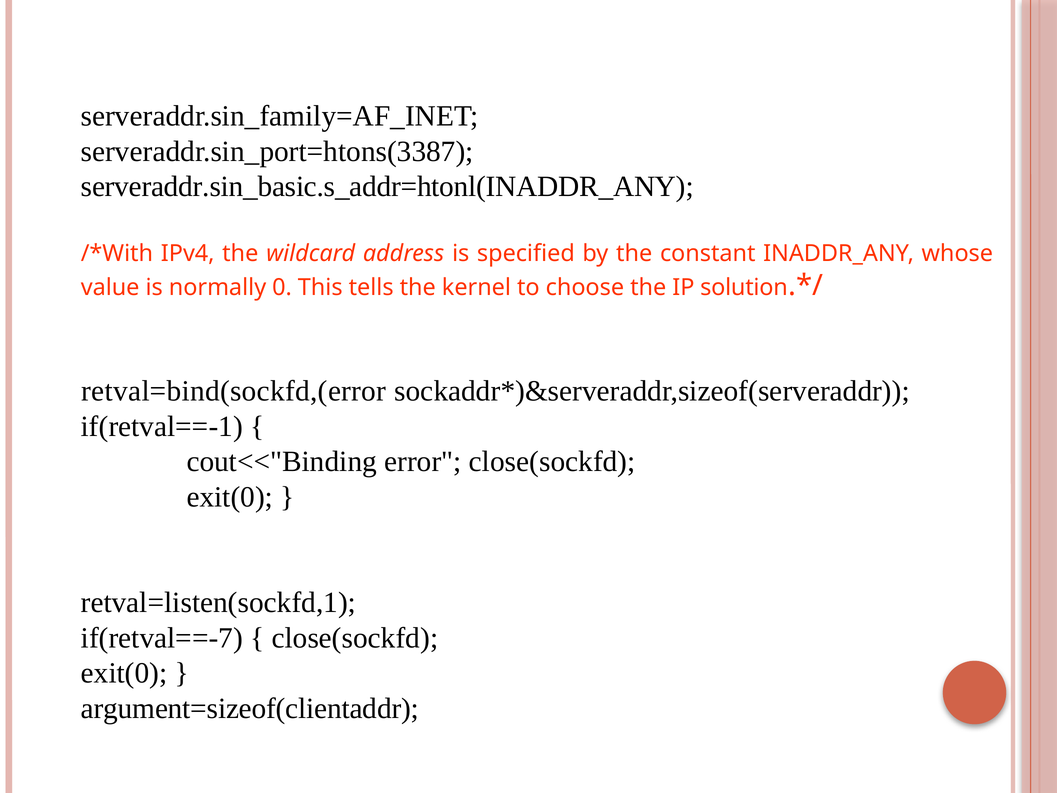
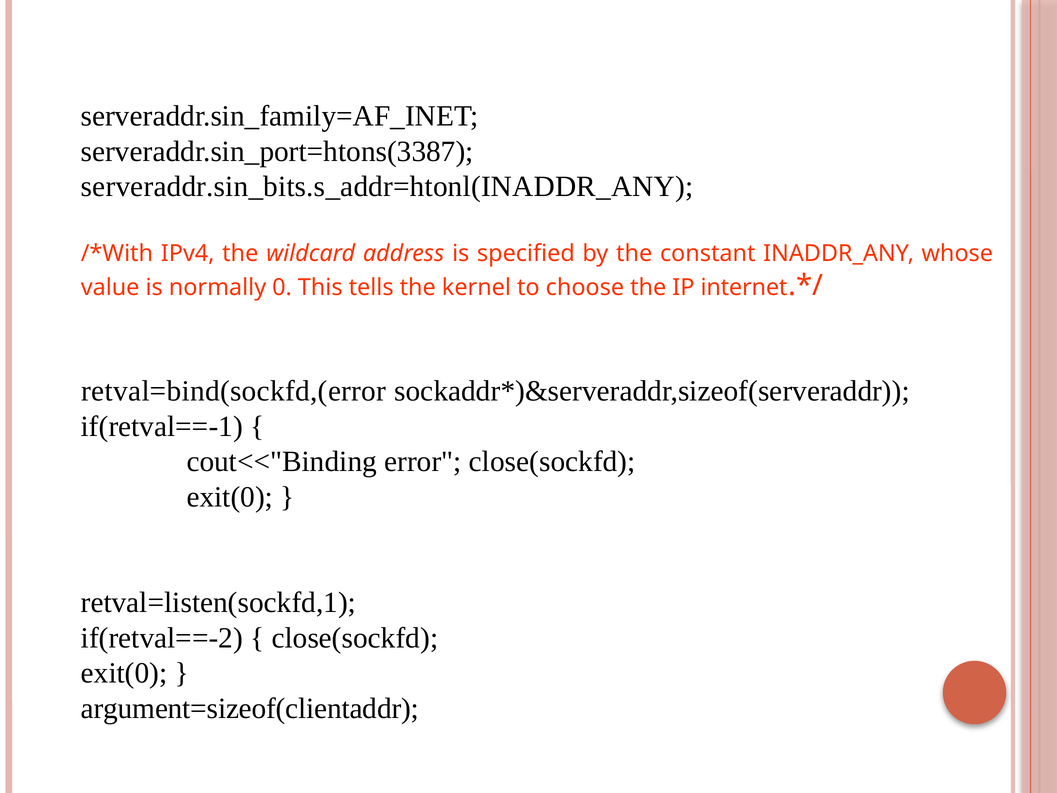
serveraddr.sin_basic.s_addr=htonl(INADDR_ANY: serveraddr.sin_basic.s_addr=htonl(INADDR_ANY -> serveraddr.sin_bits.s_addr=htonl(INADDR_ANY (387, 187)
solution: solution -> internet (744, 287)
if(retval==-7: if(retval==-7 -> if(retval==-2 (162, 638)
